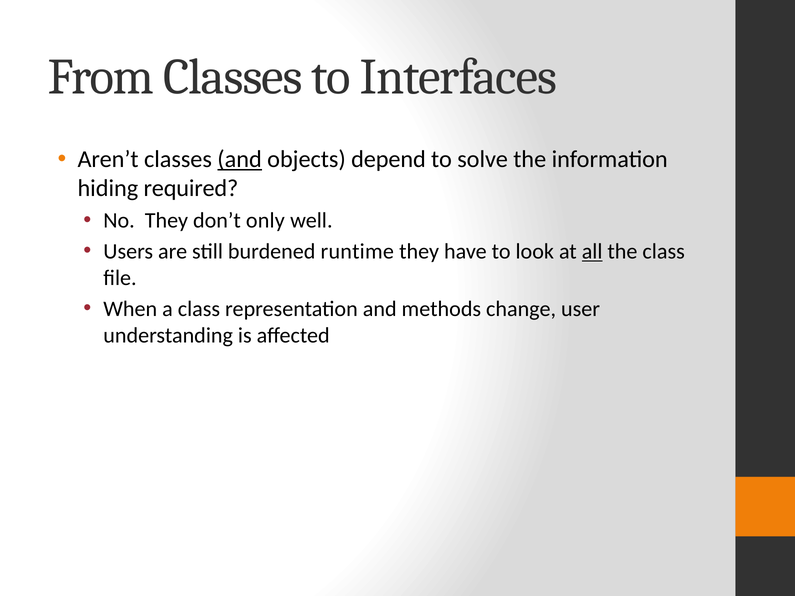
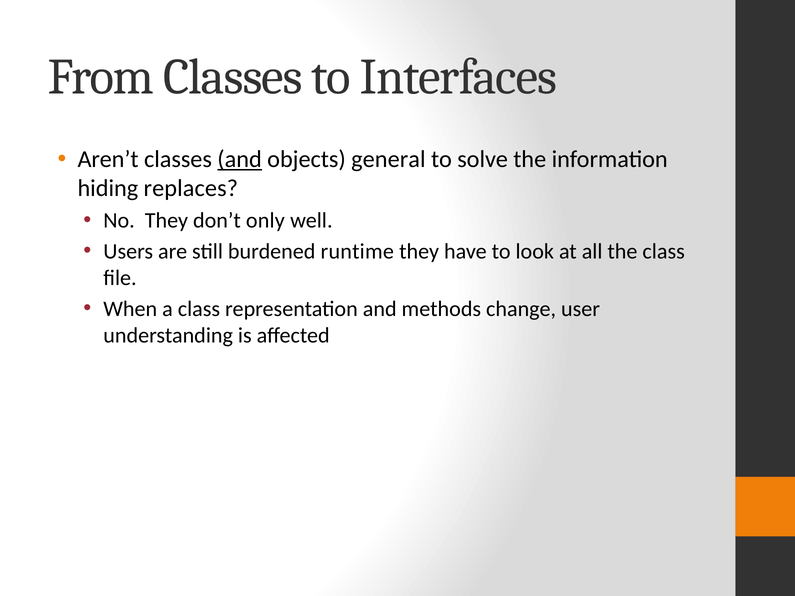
depend: depend -> general (388, 159)
required: required -> replaces (191, 189)
all underline: present -> none (592, 252)
